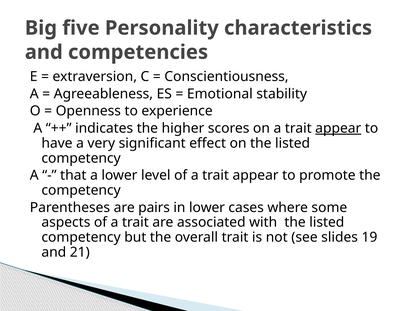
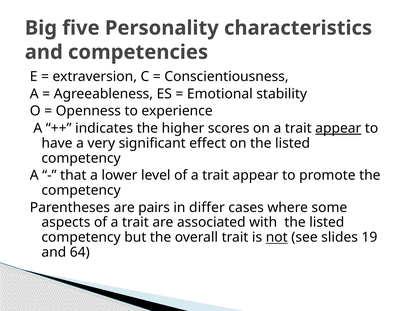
in lower: lower -> differ (207, 208)
not underline: none -> present (277, 238)
21: 21 -> 64 (80, 252)
